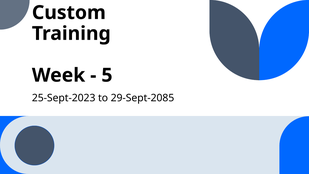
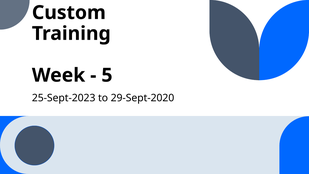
29-Sept-2085: 29-Sept-2085 -> 29-Sept-2020 (142, 98)
